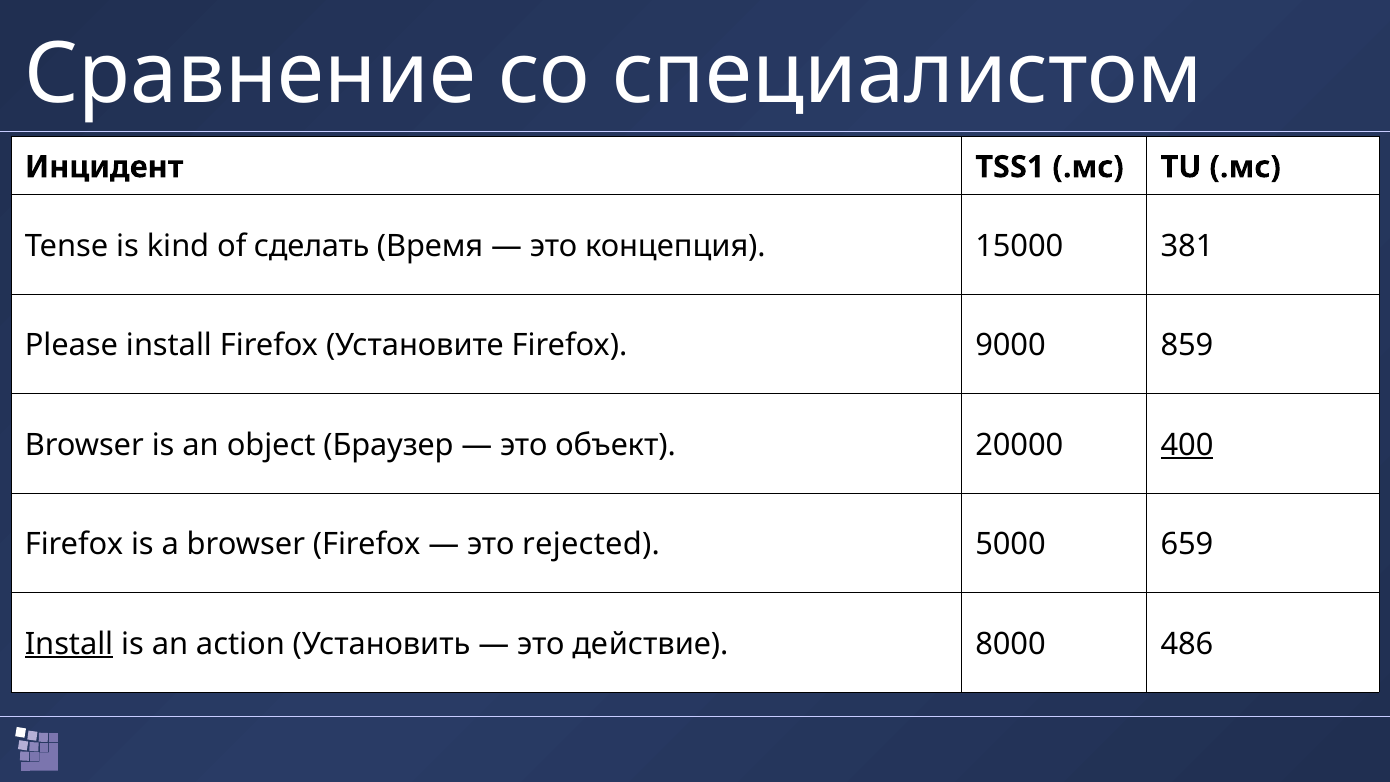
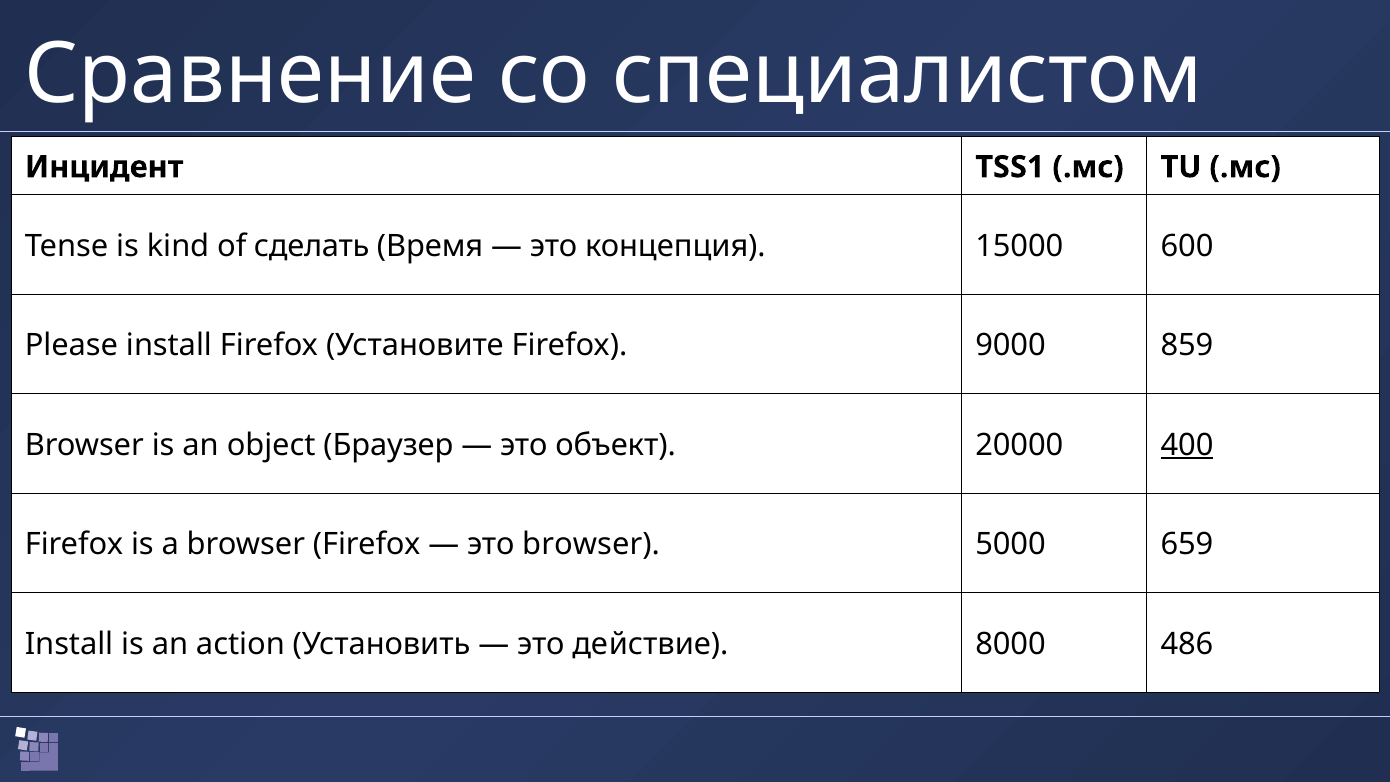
381: 381 -> 600 (1187, 246)
это rejected: rejected -> browser (591, 545)
Install underline: present -> none (69, 644)
